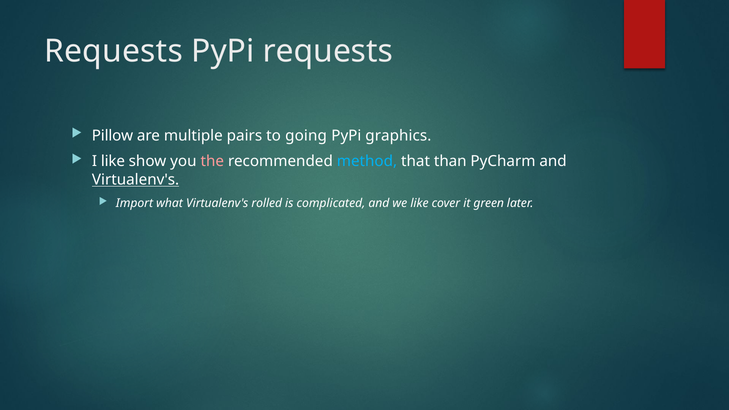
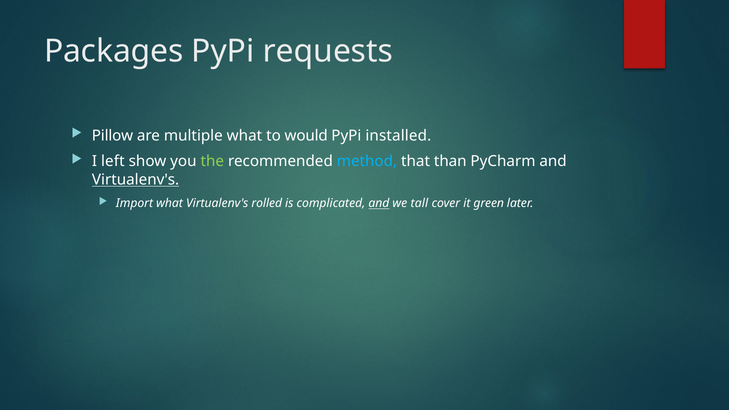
Requests: Requests -> Packages (114, 51)
multiple pairs: pairs -> what (244, 136)
going: going -> would (306, 136)
graphics: graphics -> installed (398, 136)
I like: like -> left (113, 162)
the colour: pink -> light green (212, 162)
and underline: none -> present (379, 204)
we like: like -> tall (419, 204)
